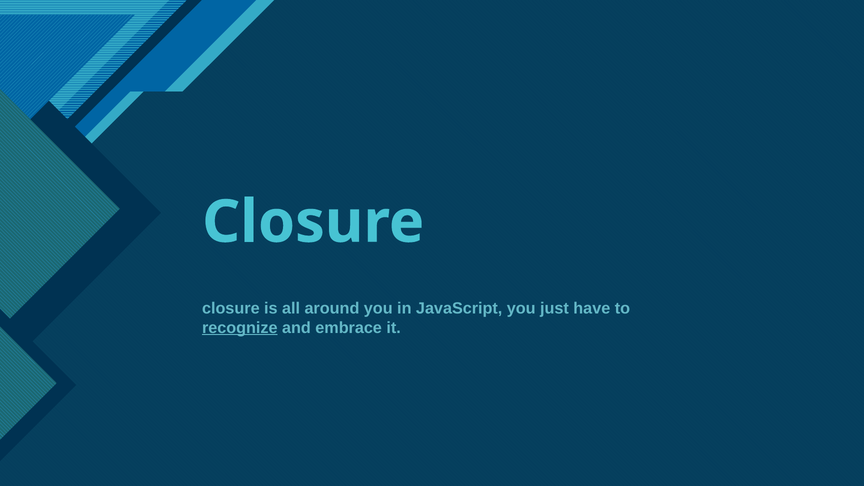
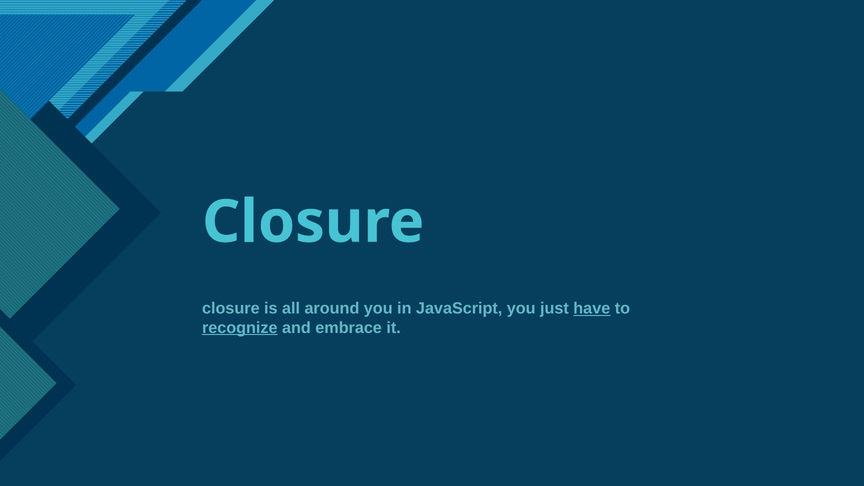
have underline: none -> present (592, 308)
